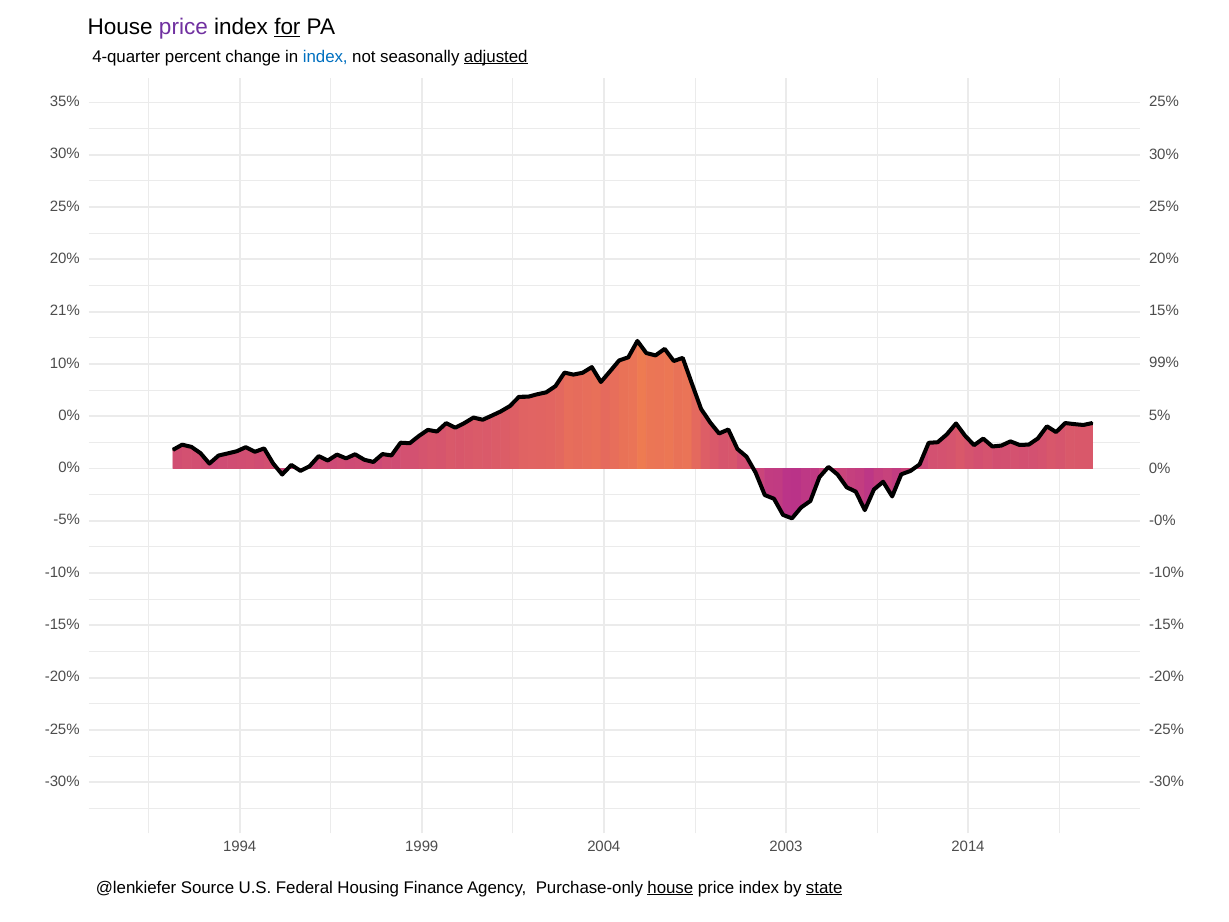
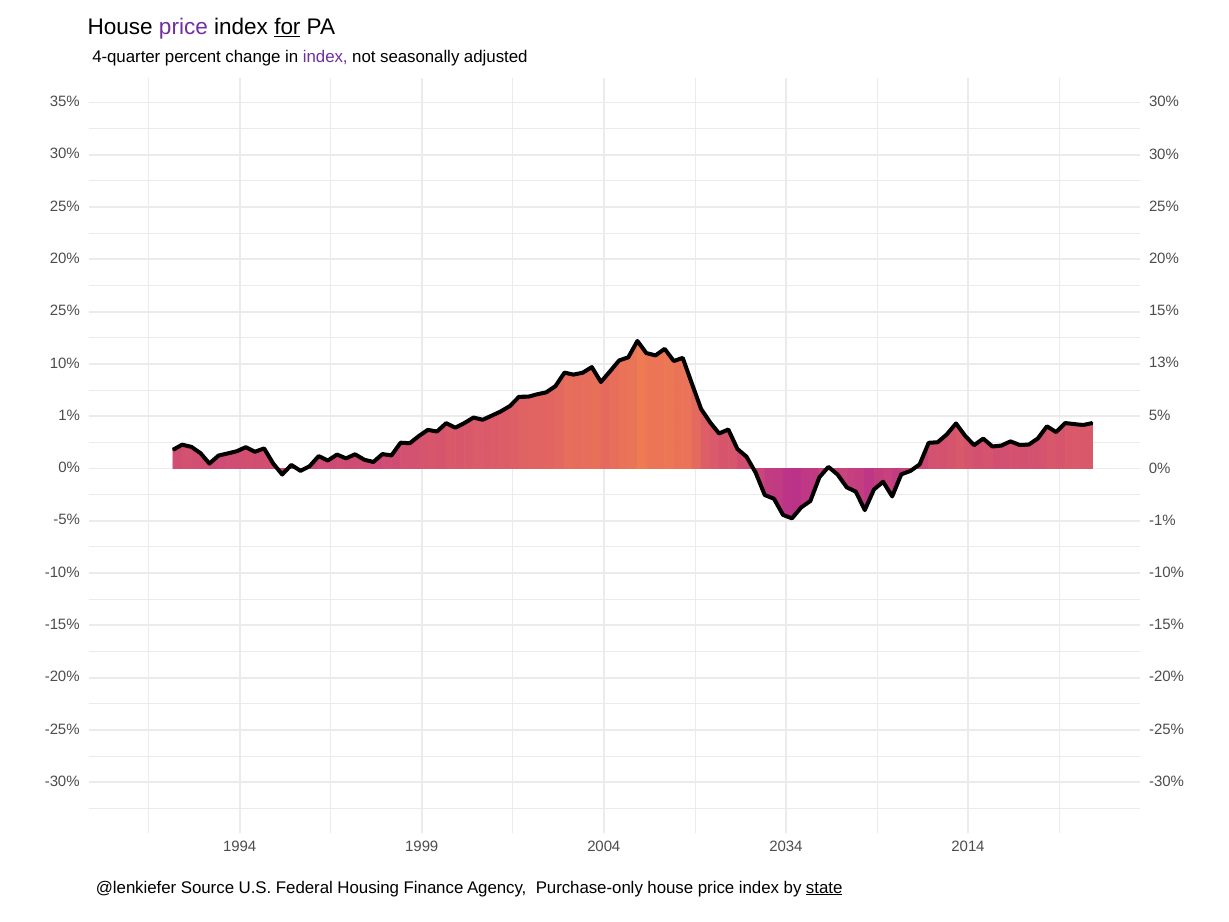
index colour: blue -> purple (325, 57)
adjusted underline: present -> none (496, 57)
25%: 25% -> 30% (1164, 102)
21%: 21% -> 25% (65, 311)
99%: 99% -> 13% (1164, 362)
0%: 0% -> 1% (69, 415)
-0%: -0% -> -1% (1162, 520)
2003: 2003 -> 2034 (786, 846)
house underline: present -> none (670, 887)
